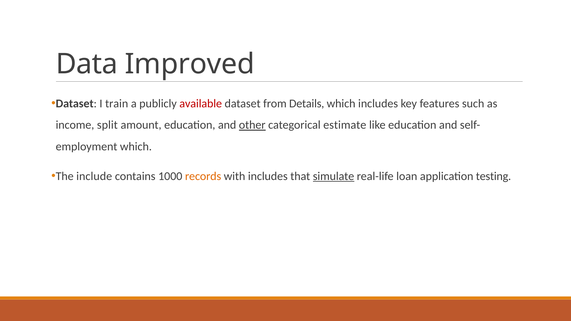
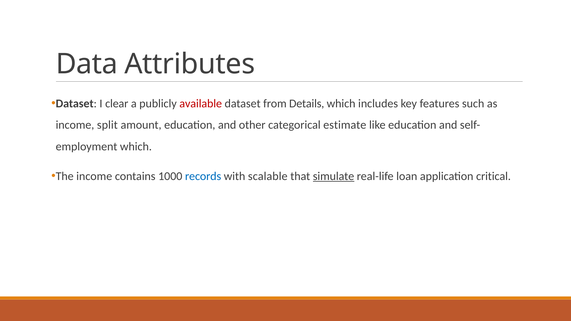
Improved: Improved -> Attributes (190, 64)
train: train -> clear (117, 104)
other underline: present -> none (252, 125)
The include: include -> income (94, 176)
records colour: orange -> blue (203, 176)
with includes: includes -> scalable (268, 176)
testing: testing -> critical (493, 176)
